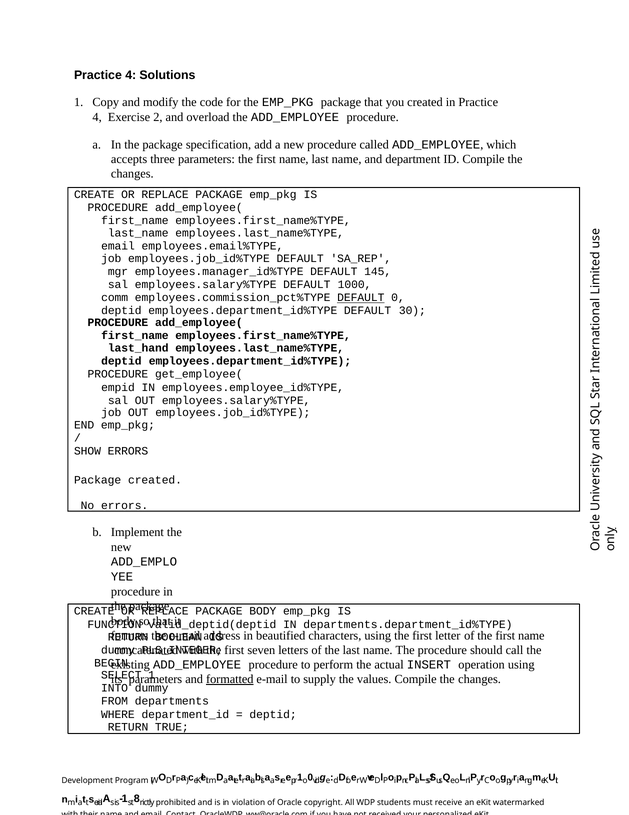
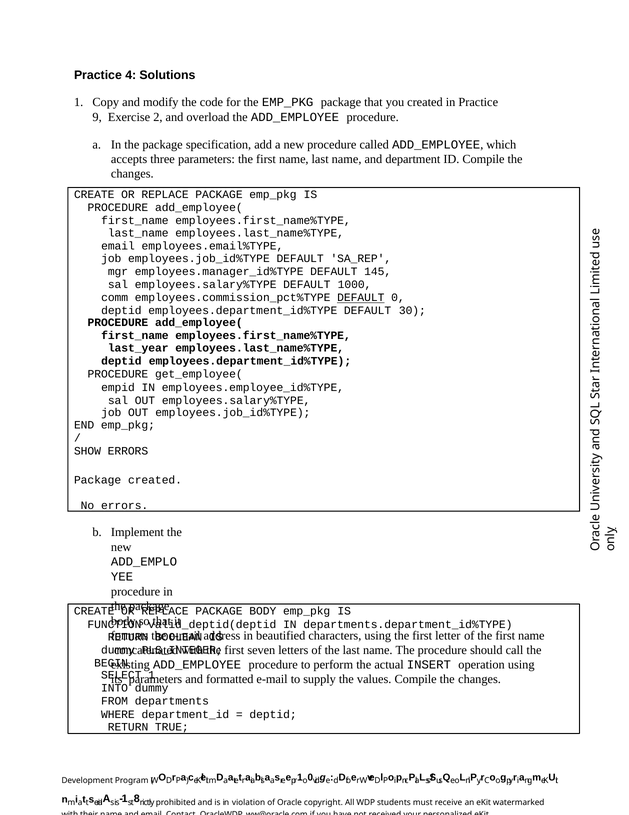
4: 4 -> 9 (97, 117)
last_hand: last_hand -> last_year (138, 348)
formatted underline: present -> none (230, 678)
